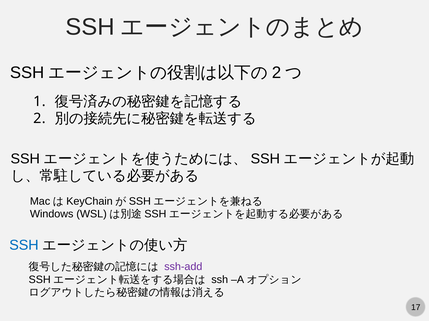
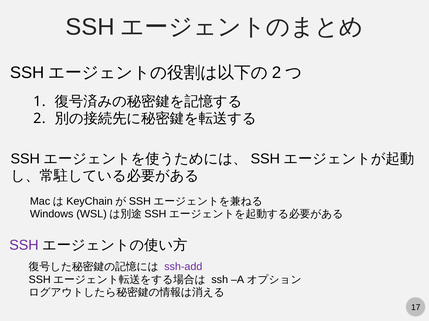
SSH colour: blue -> purple (24, 246)
